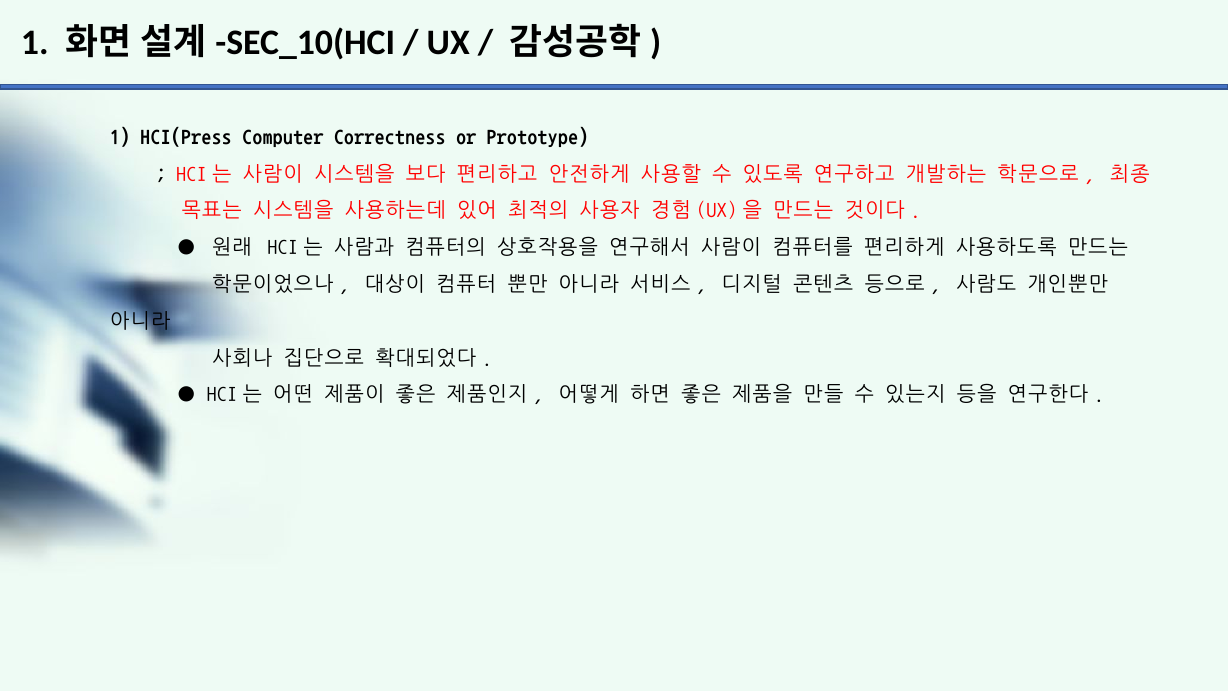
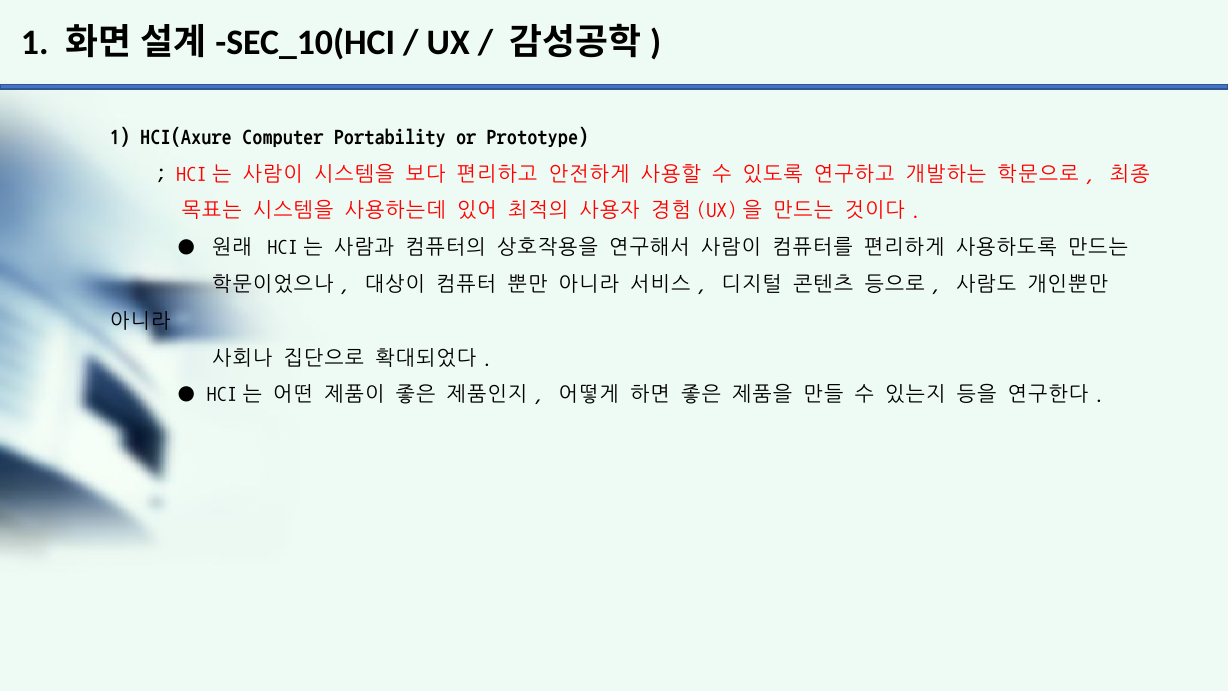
HCI(Press: HCI(Press -> HCI(Axure (186, 136)
Correctness: Correctness -> Portability (390, 136)
